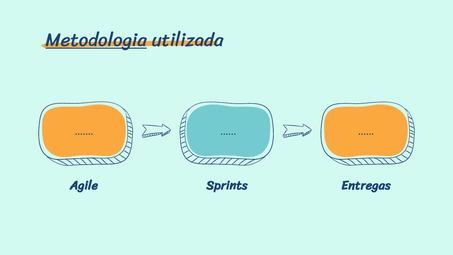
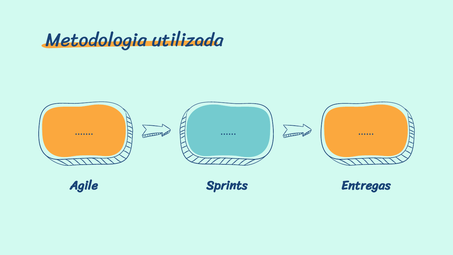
Metodologia underline: present -> none (96, 40)
